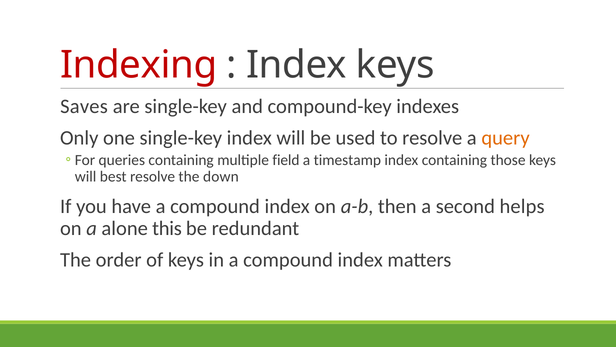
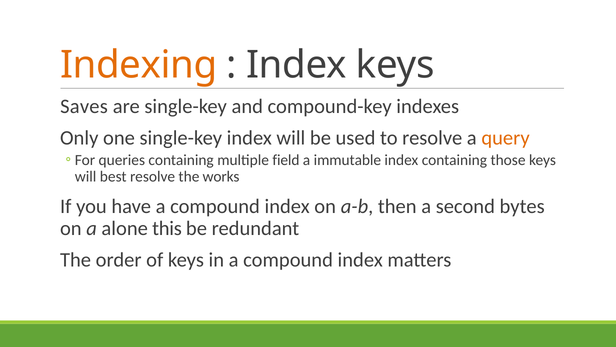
Indexing colour: red -> orange (139, 65)
timestamp: timestamp -> immutable (347, 160)
down: down -> works (221, 176)
helps: helps -> bytes (522, 206)
